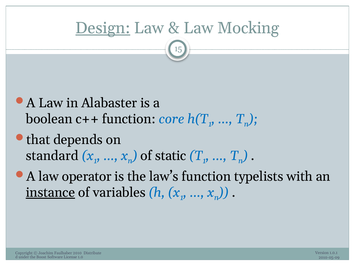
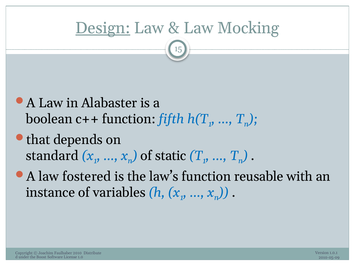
core: core -> fifth (172, 119)
operator: operator -> fostered (87, 177)
typelists: typelists -> reusable (259, 177)
instance underline: present -> none (50, 193)
